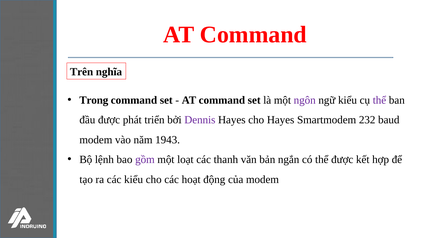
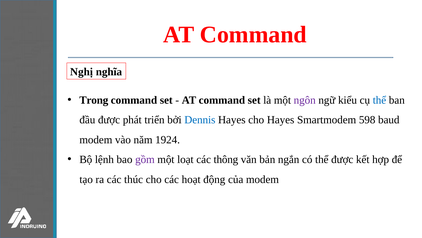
Trên: Trên -> Nghị (82, 72)
thể colour: purple -> blue (379, 100)
Dennis colour: purple -> blue (200, 120)
232: 232 -> 598 (367, 120)
1943: 1943 -> 1924 (168, 139)
thanh: thanh -> thông (226, 159)
các kiểu: kiểu -> thúc (134, 179)
